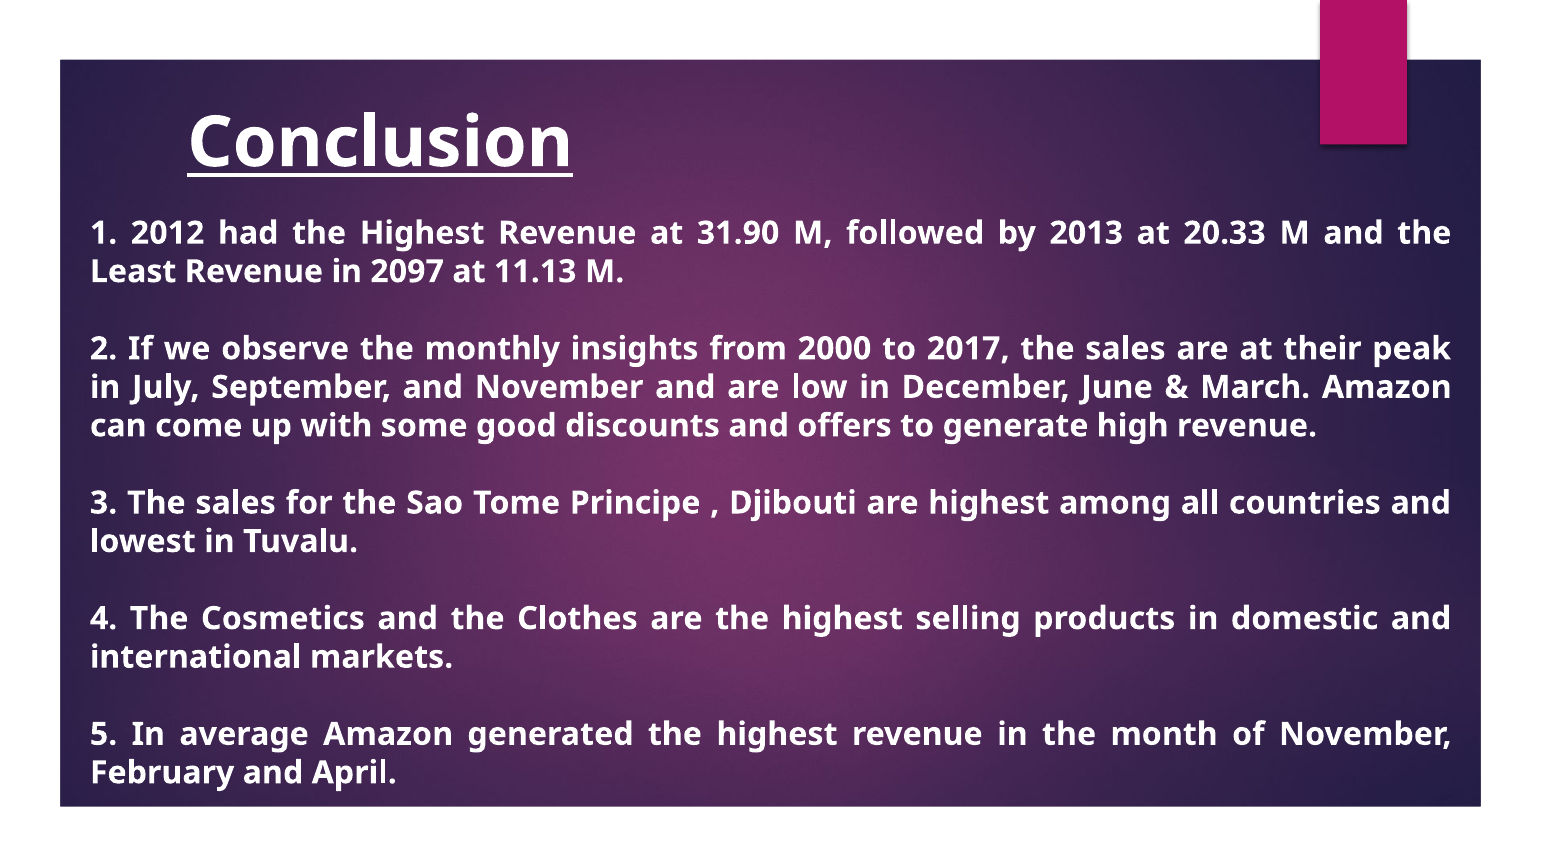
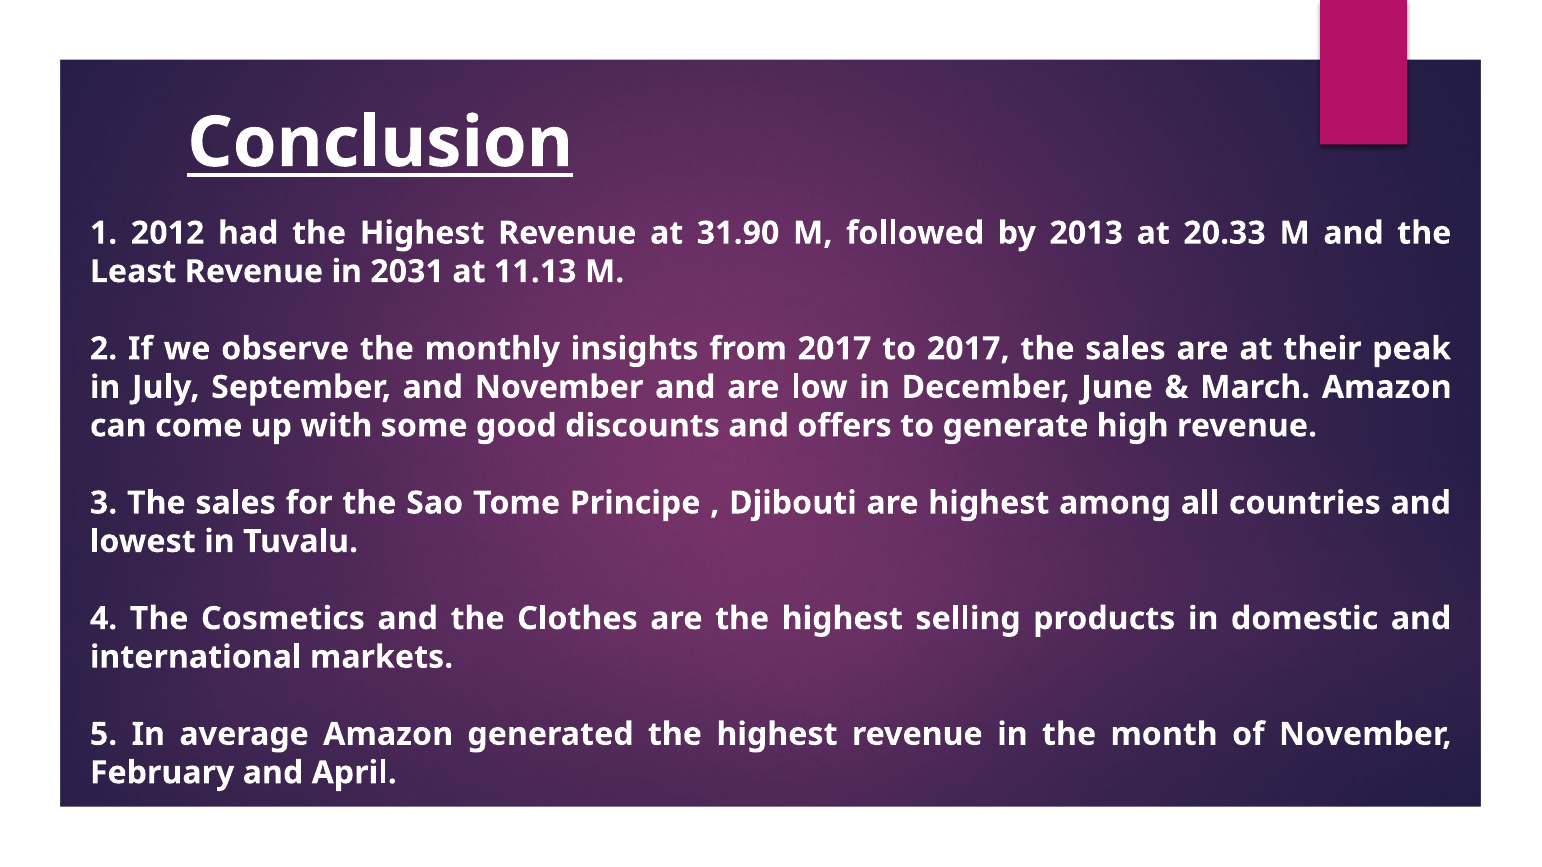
2097: 2097 -> 2031 (407, 272)
from 2000: 2000 -> 2017 (834, 349)
